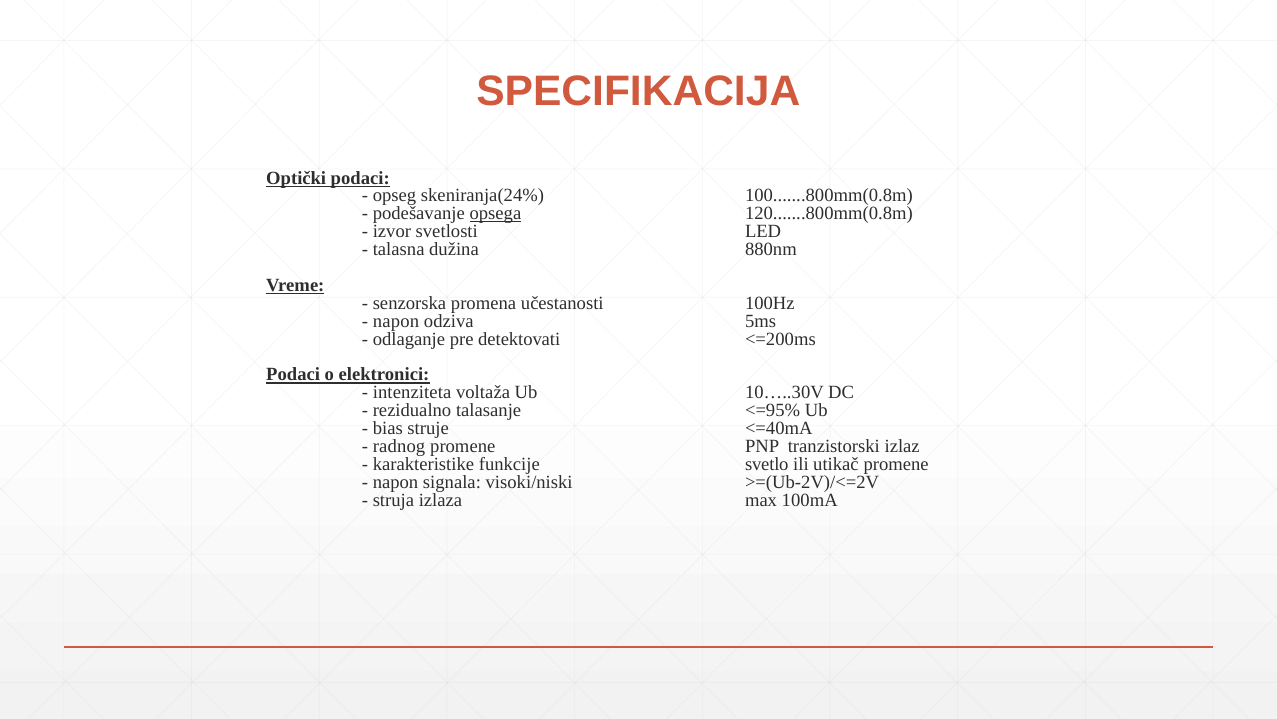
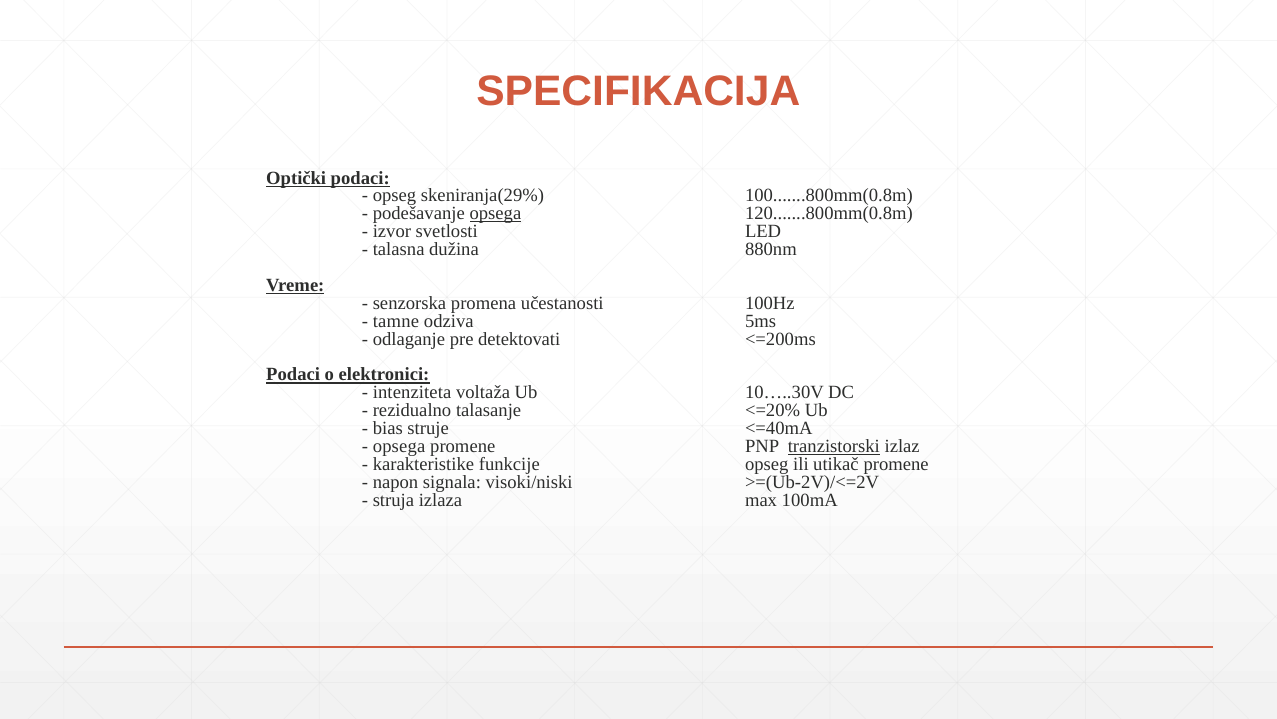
skeniranja(24%: skeniranja(24% -> skeniranja(29% (483, 196)
napon: napon -> tamne (396, 321)
<=95%: <=95% -> <=20% (773, 410)
radnog: radnog -> opsega (399, 446)
tranzistorski underline: none -> present (834, 446)
funkcije svetlo: svetlo -> opseg (767, 464)
